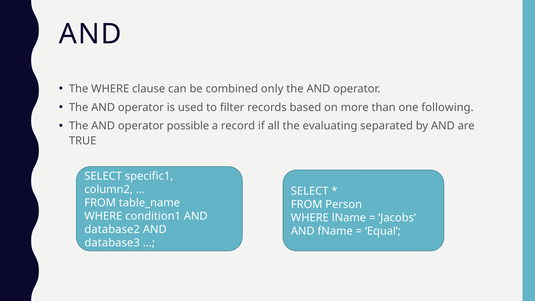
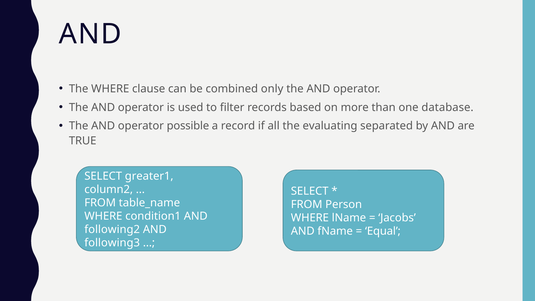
following: following -> database (448, 107)
specific1: specific1 -> greater1 (149, 176)
database2: database2 -> following2 (112, 230)
database3: database3 -> following3 (112, 243)
